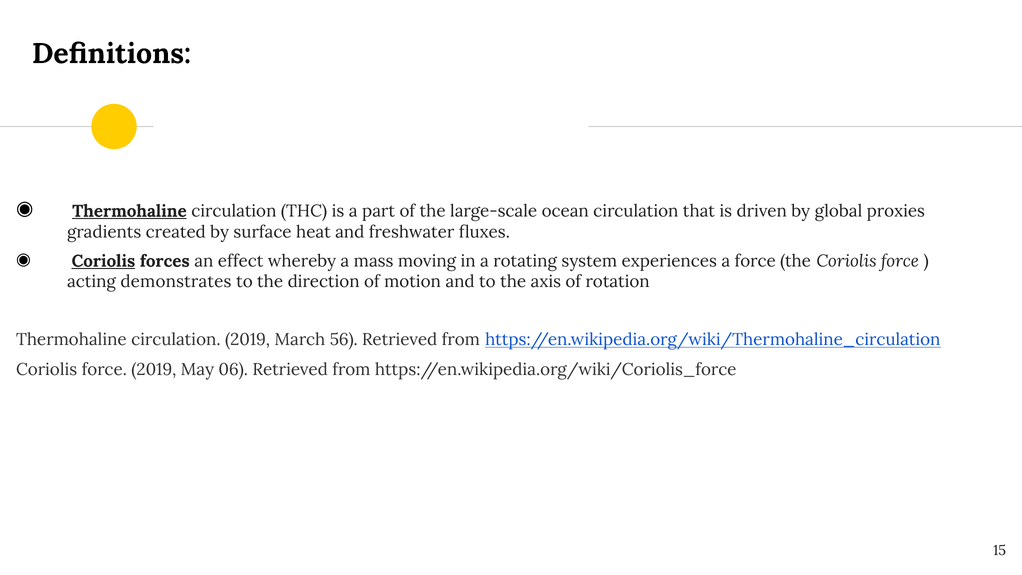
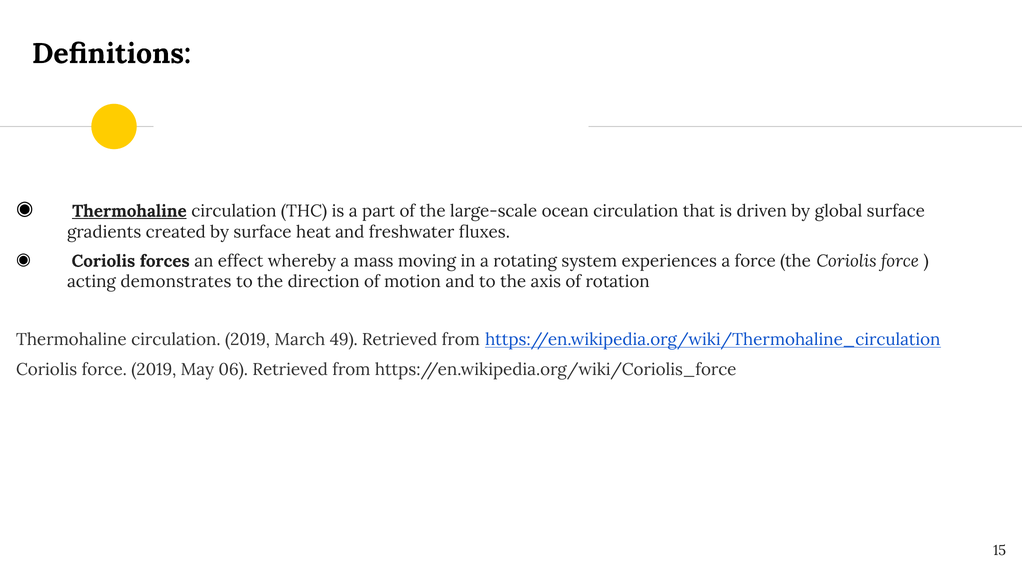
global proxies: proxies -> surface (896, 211)
Coriolis underline: present -> none (103, 261)
56: 56 -> 49 (344, 339)
